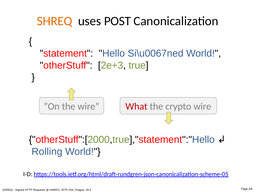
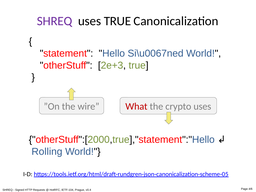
SHREQ colour: orange -> purple (55, 21)
uses POST: POST -> TRUE (117, 21)
crypto wire: wire -> uses (202, 106)
